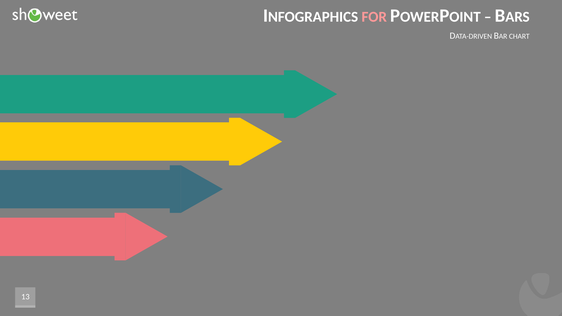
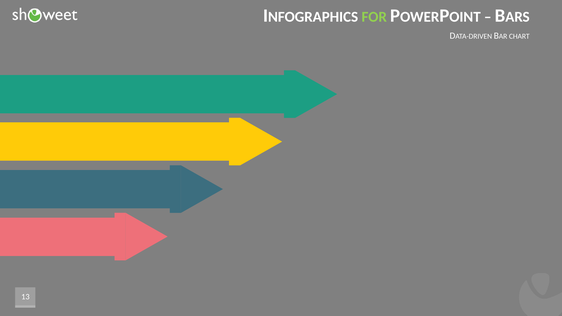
FOR colour: pink -> light green (374, 17)
